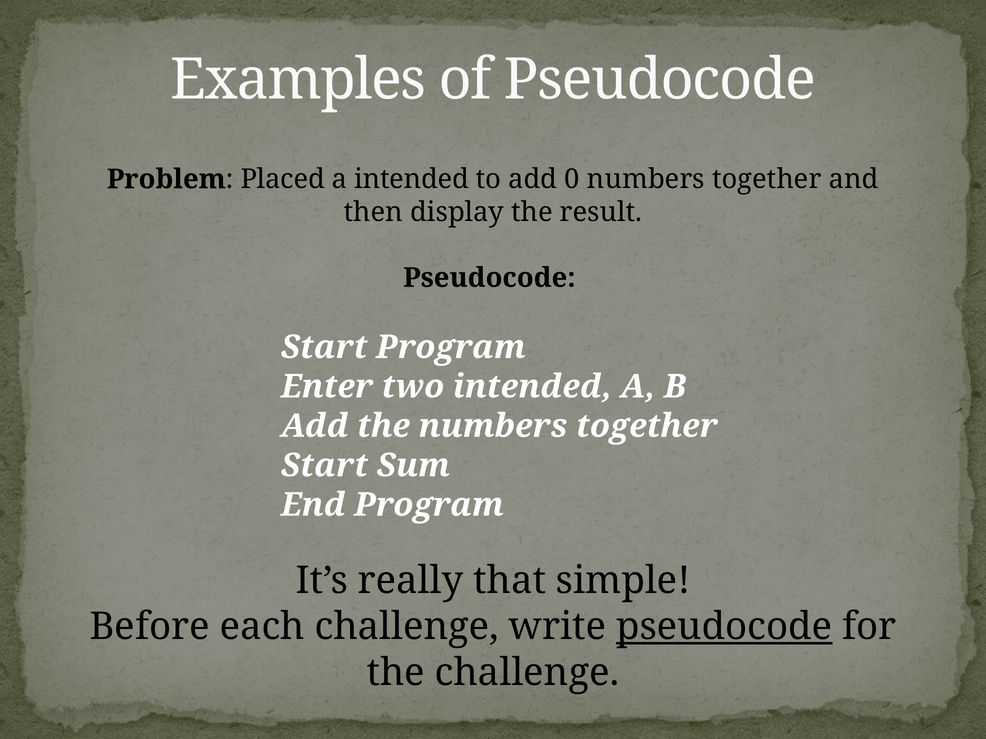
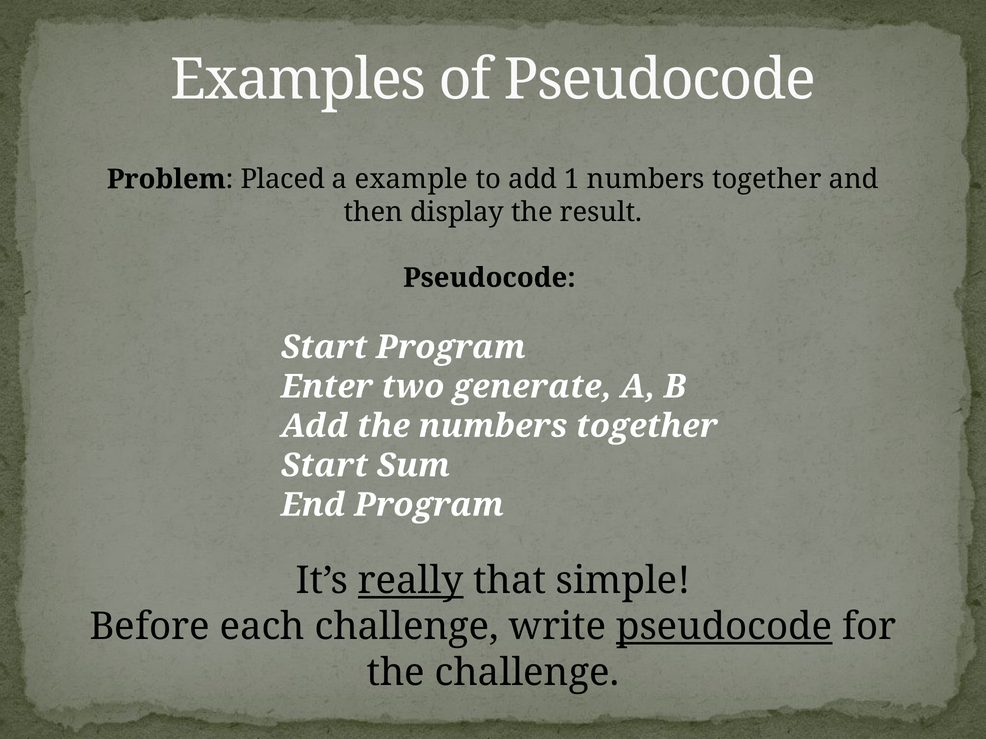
a intended: intended -> example (411, 179)
0: 0 -> 1 (572, 179)
two intended: intended -> generate (532, 387)
really underline: none -> present (411, 581)
